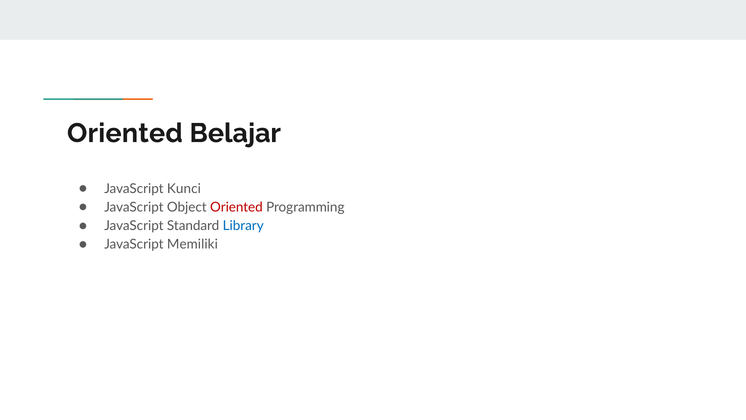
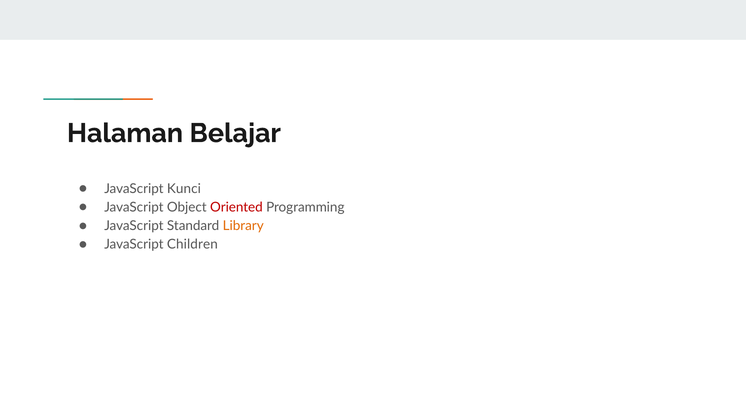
Oriented: Oriented -> Halaman (125, 133)
Library colour: blue -> orange (243, 226)
Memiliki: Memiliki -> Children (192, 244)
